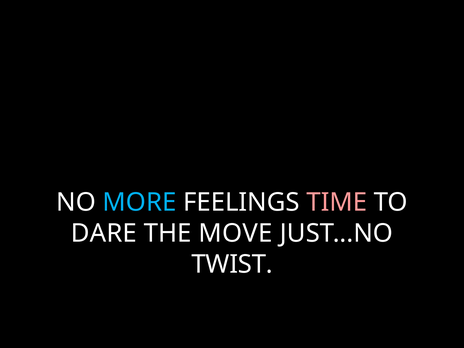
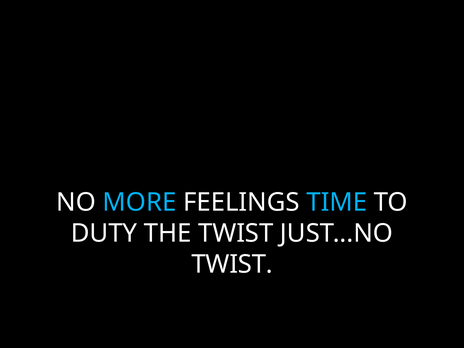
TIME colour: pink -> light blue (337, 202)
DARE: DARE -> DUTY (104, 233)
THE MOVE: MOVE -> TWIST (236, 233)
